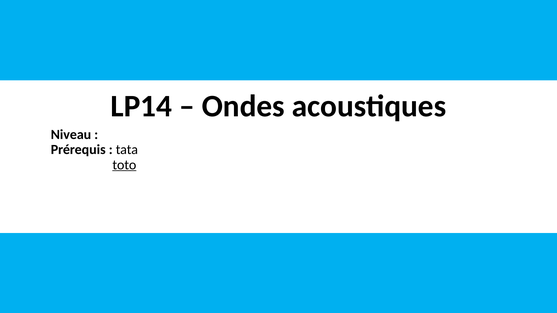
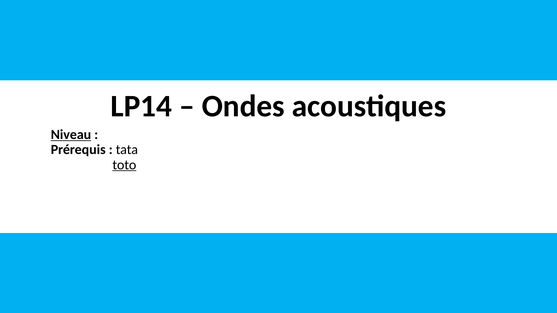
Niveau underline: none -> present (71, 135)
